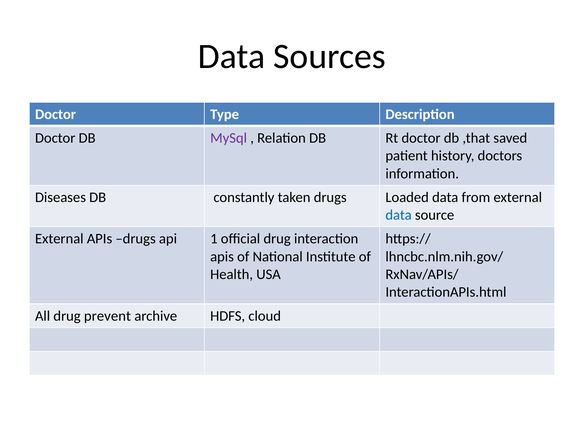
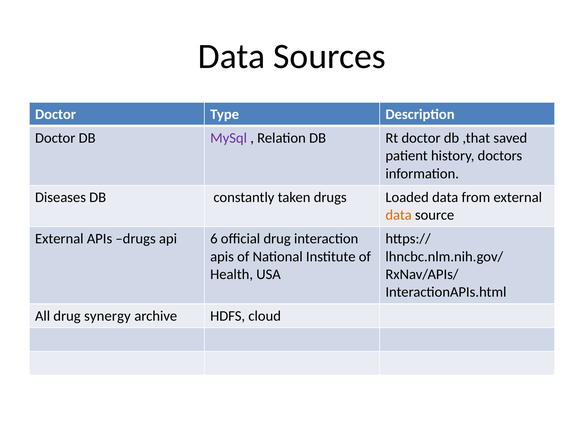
data colour: blue -> orange (399, 215)
1: 1 -> 6 (214, 239)
prevent: prevent -> synergy (107, 316)
